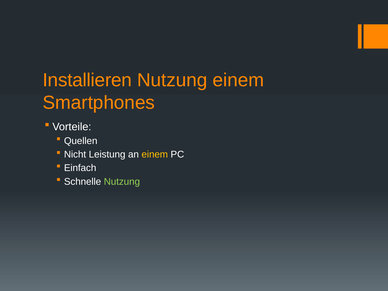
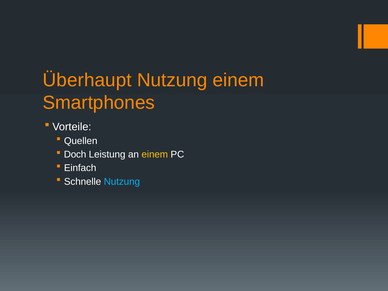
Installieren: Installieren -> Überhaupt (87, 80)
Nicht: Nicht -> Doch (75, 154)
Nutzung colour: light green -> light blue (122, 182)
